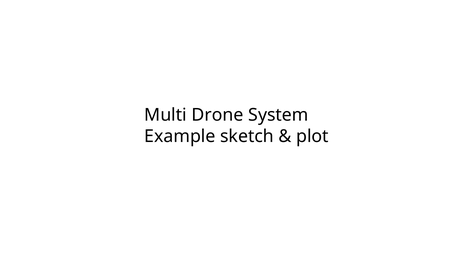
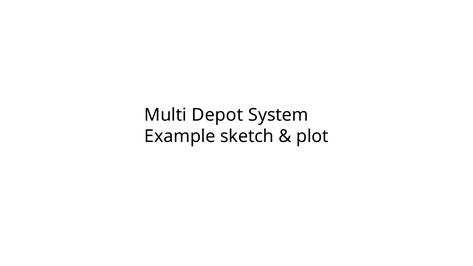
Drone: Drone -> Depot (217, 115)
